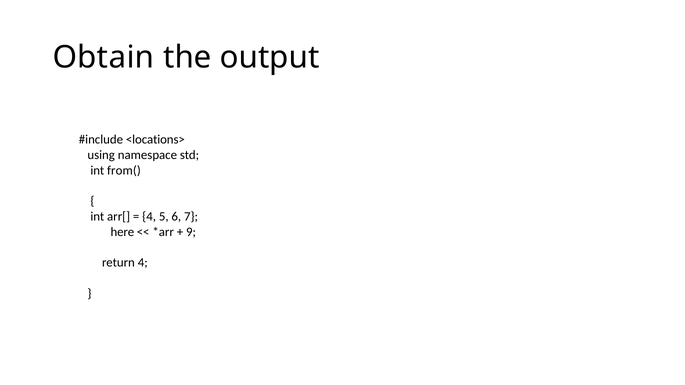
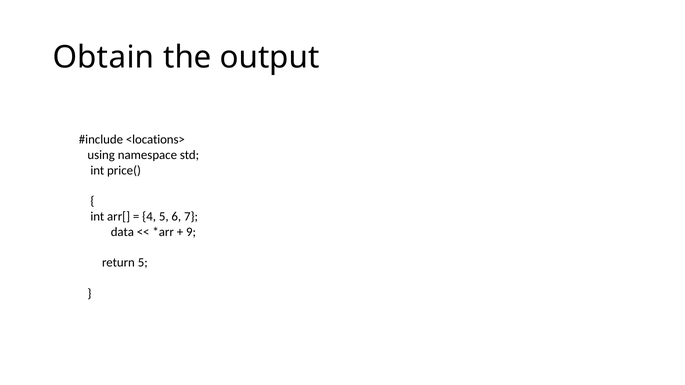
from(: from( -> price( (124, 170)
here: here -> data (122, 232)
return 4: 4 -> 5 (143, 263)
